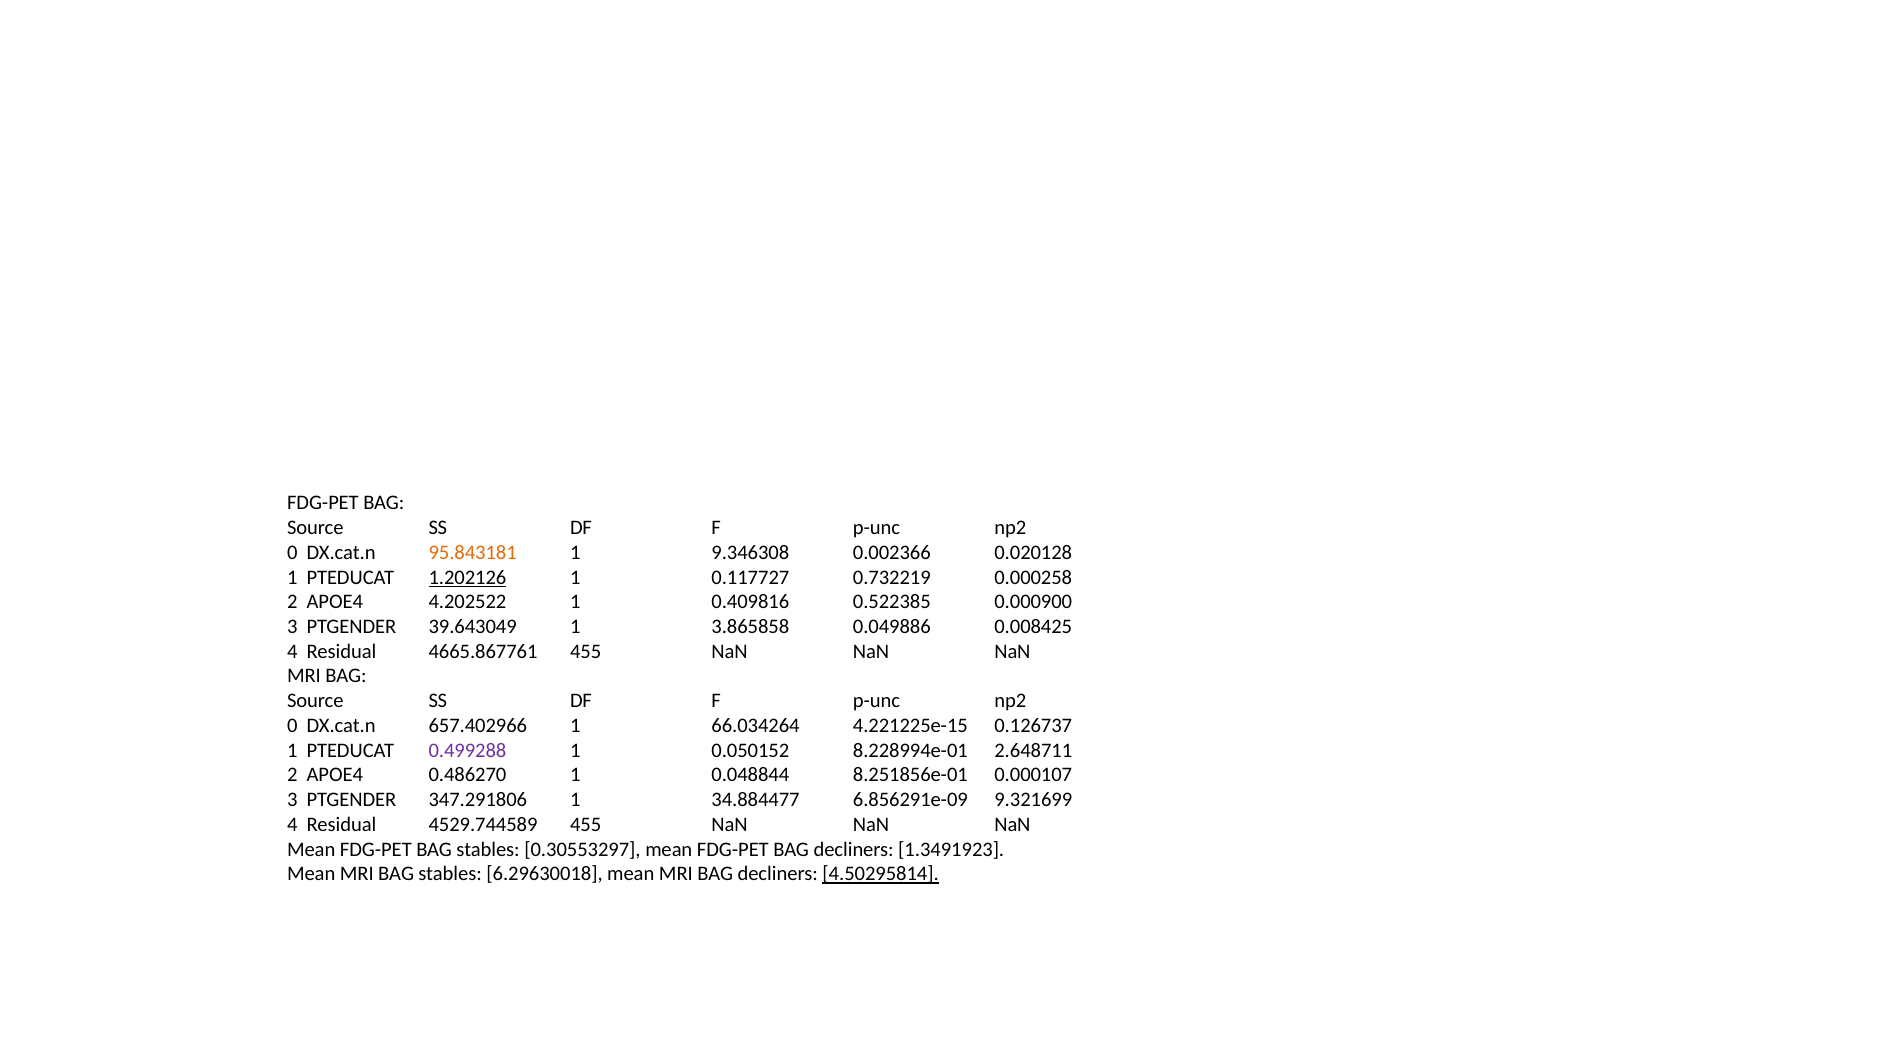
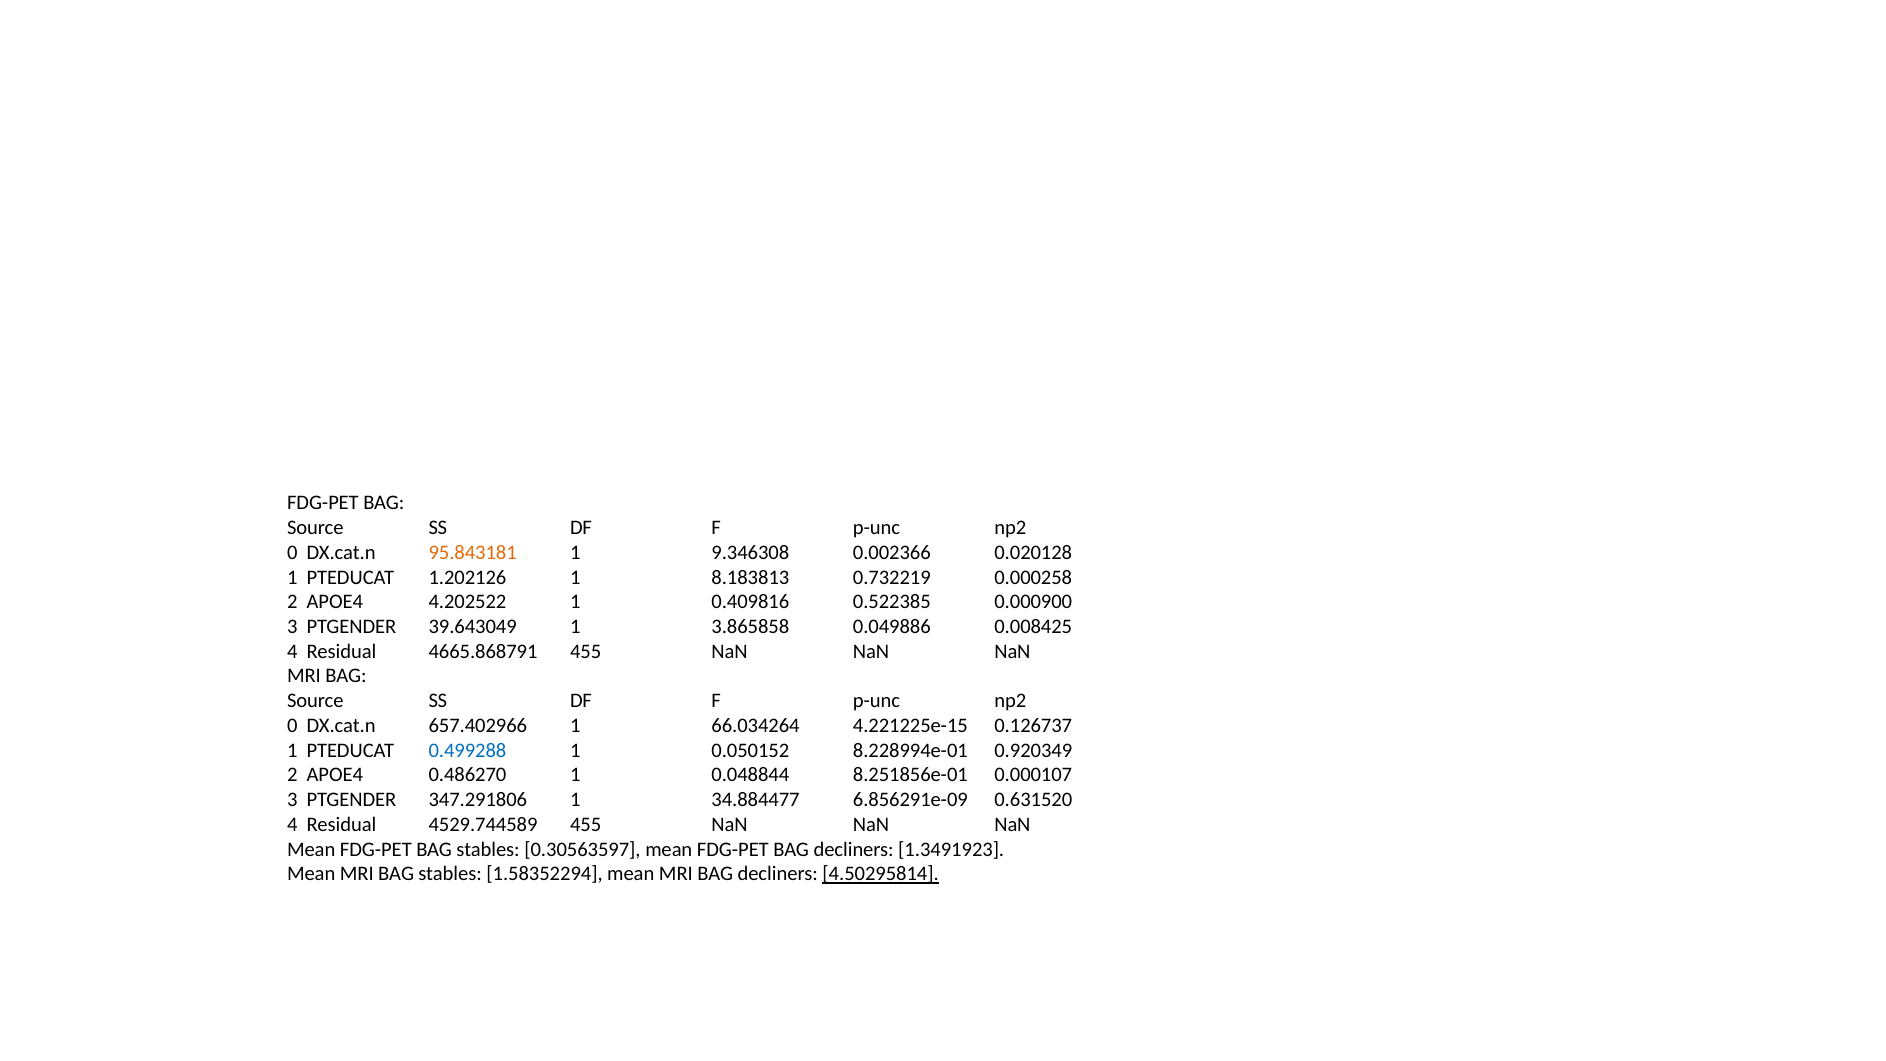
1.202126 underline: present -> none (467, 577)
0.117727: 0.117727 -> 8.183813 (750, 577)
4665.867761: 4665.867761 -> 4665.868791 (483, 651)
0.499288 colour: purple -> blue (467, 750)
2.648711: 2.648711 -> 0.920349 (1033, 750)
9.321699: 9.321699 -> 0.631520 (1033, 800)
0.30553297: 0.30553297 -> 0.30563597 (582, 849)
6.29630018: 6.29630018 -> 1.58352294 (545, 874)
